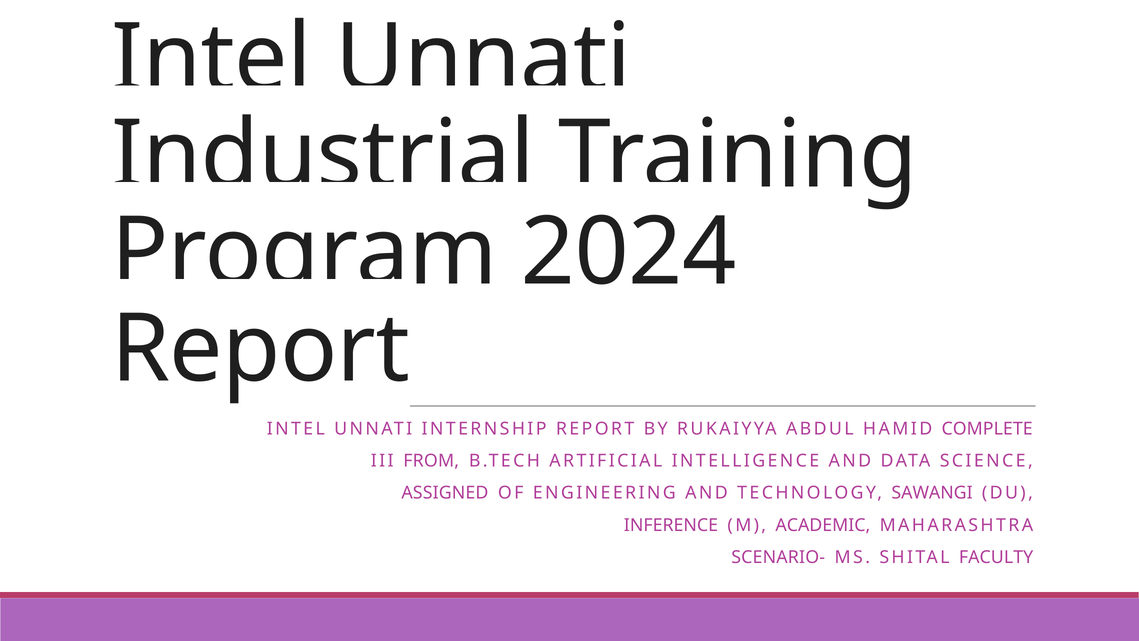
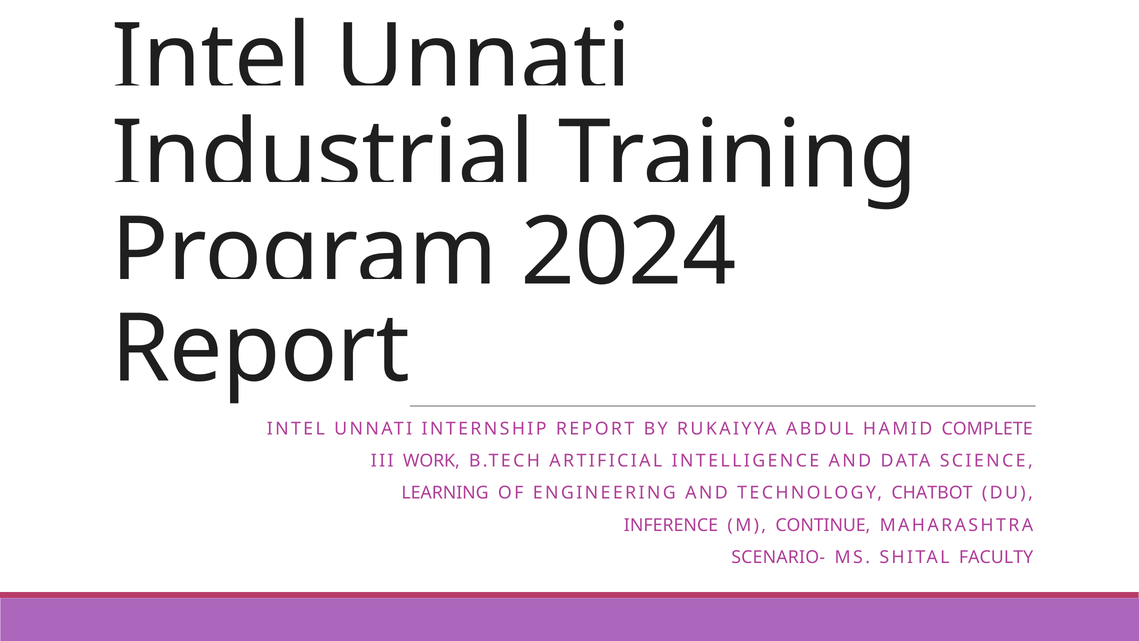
FROM: FROM -> WORK (431, 461)
ASSIGNED: ASSIGNED -> LEARNING (445, 493)
SAWANGI: SAWANGI -> CHATBOT (932, 493)
ACADEMIC: ACADEMIC -> CONTINUE (823, 525)
